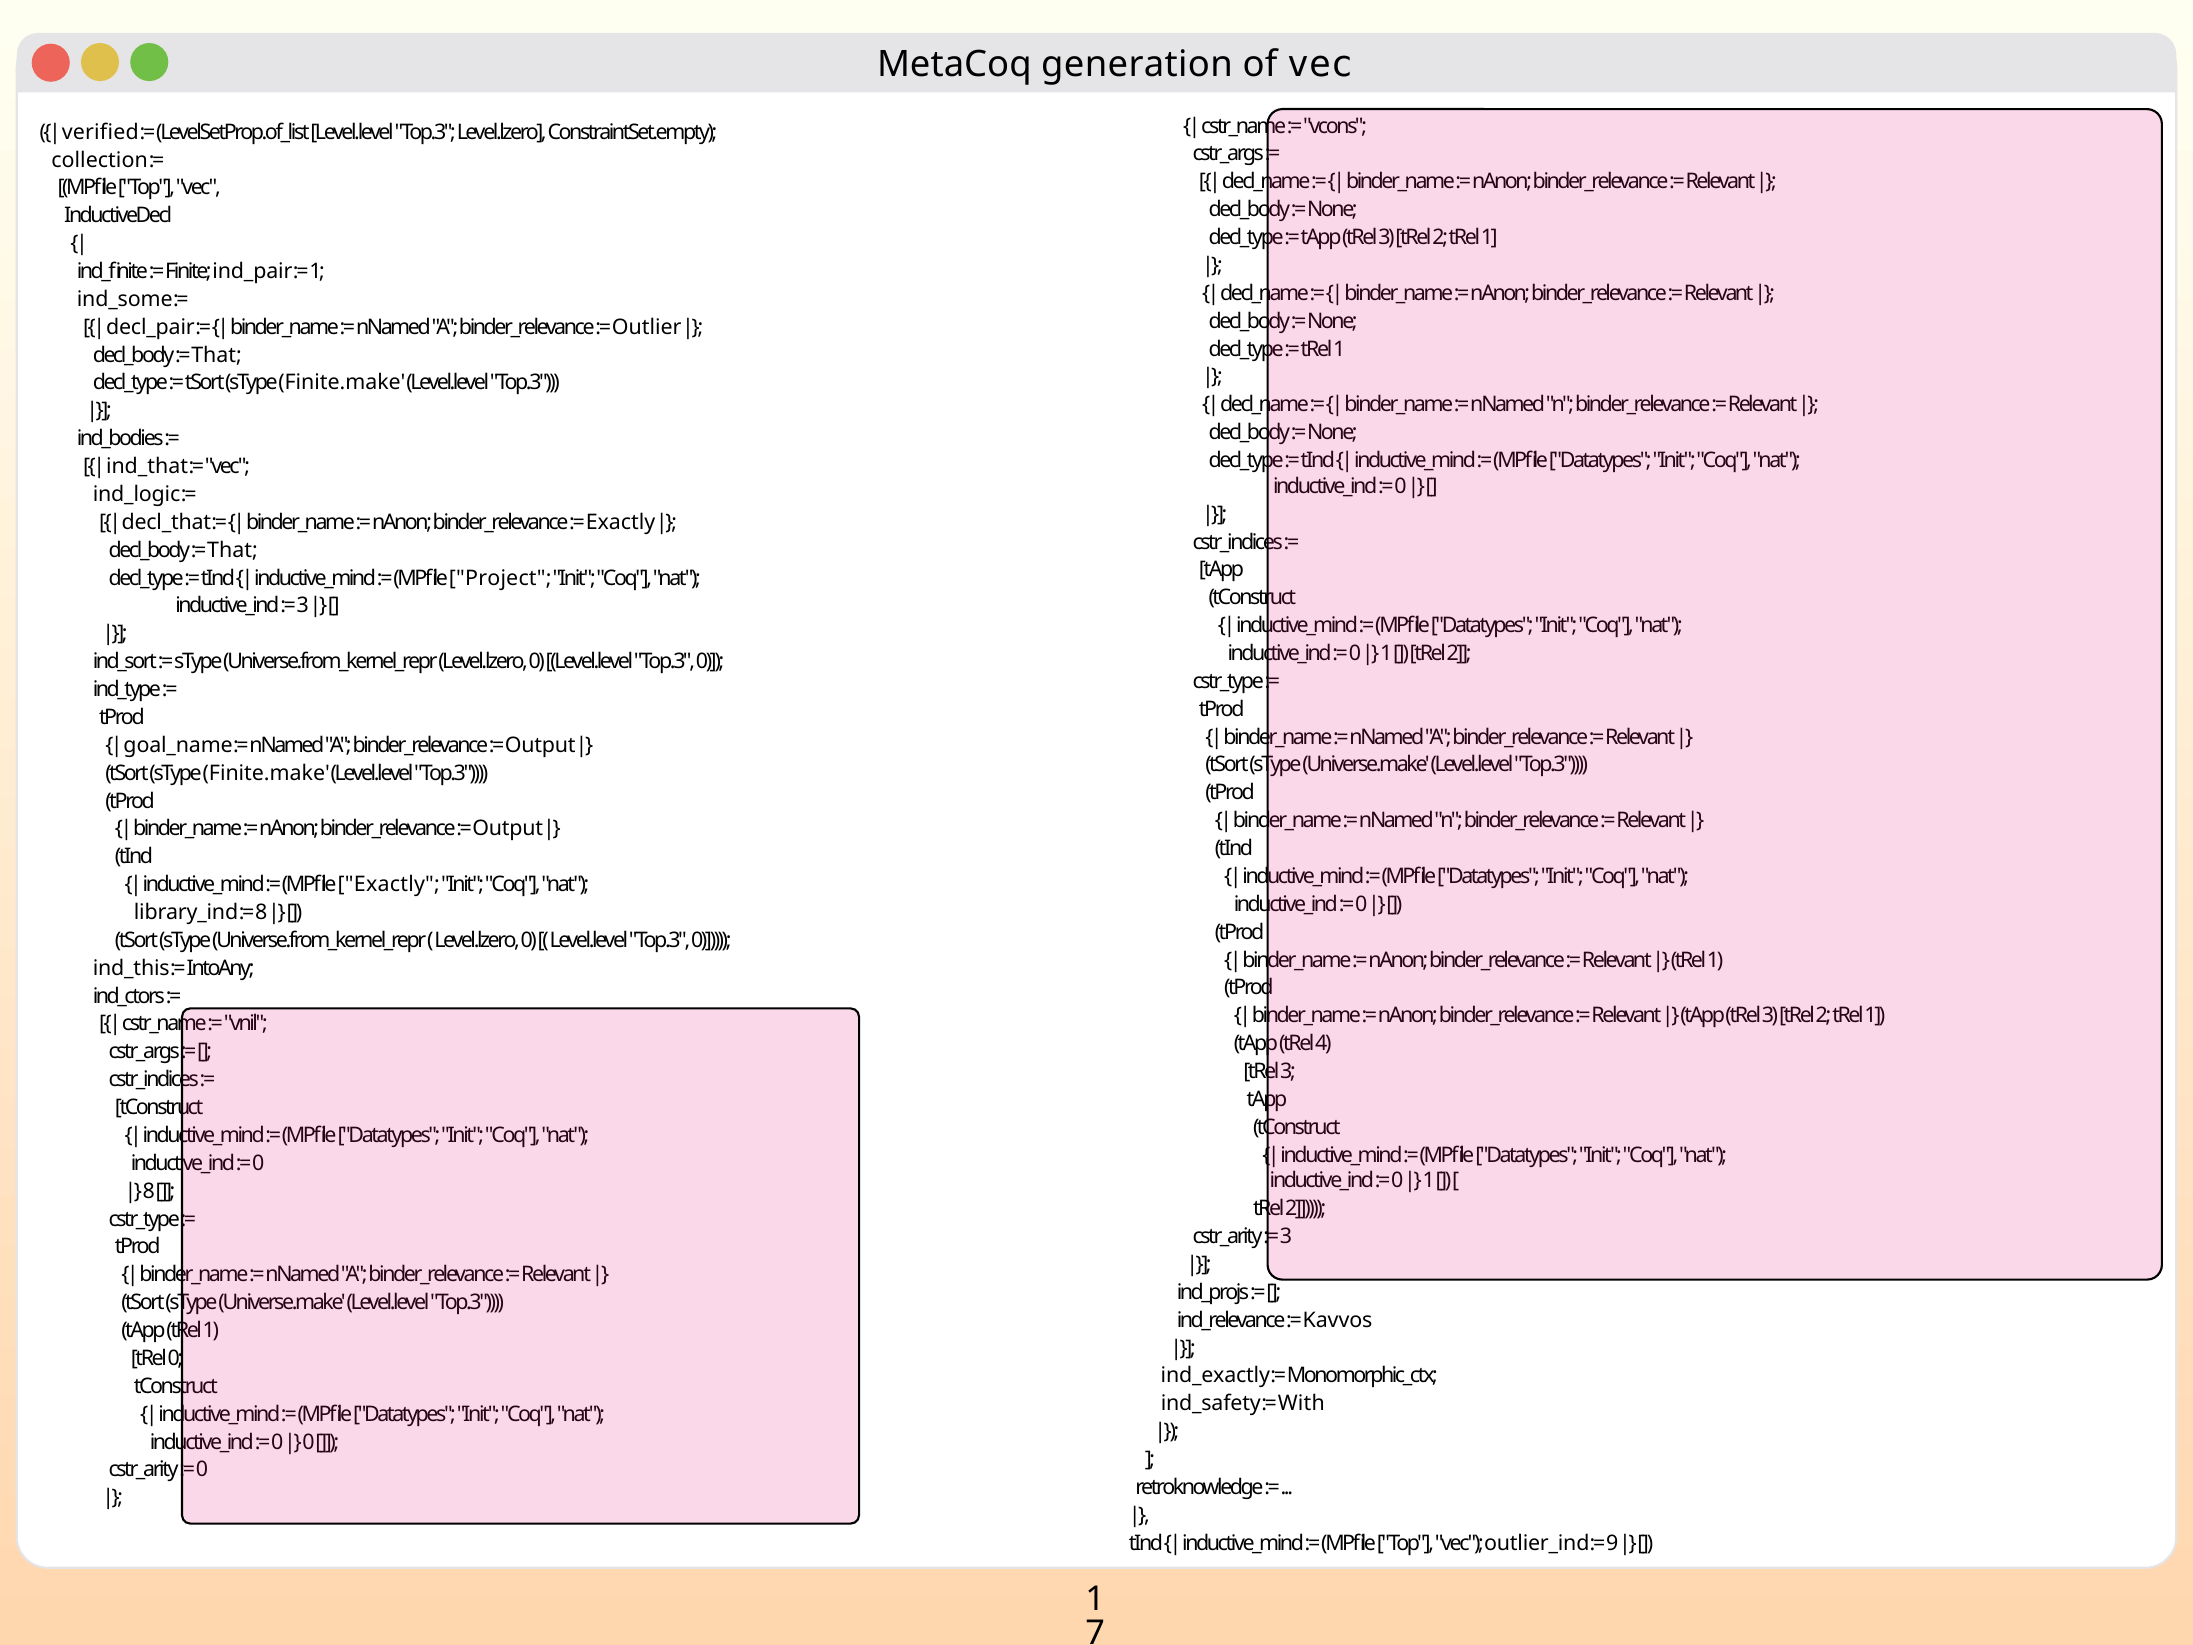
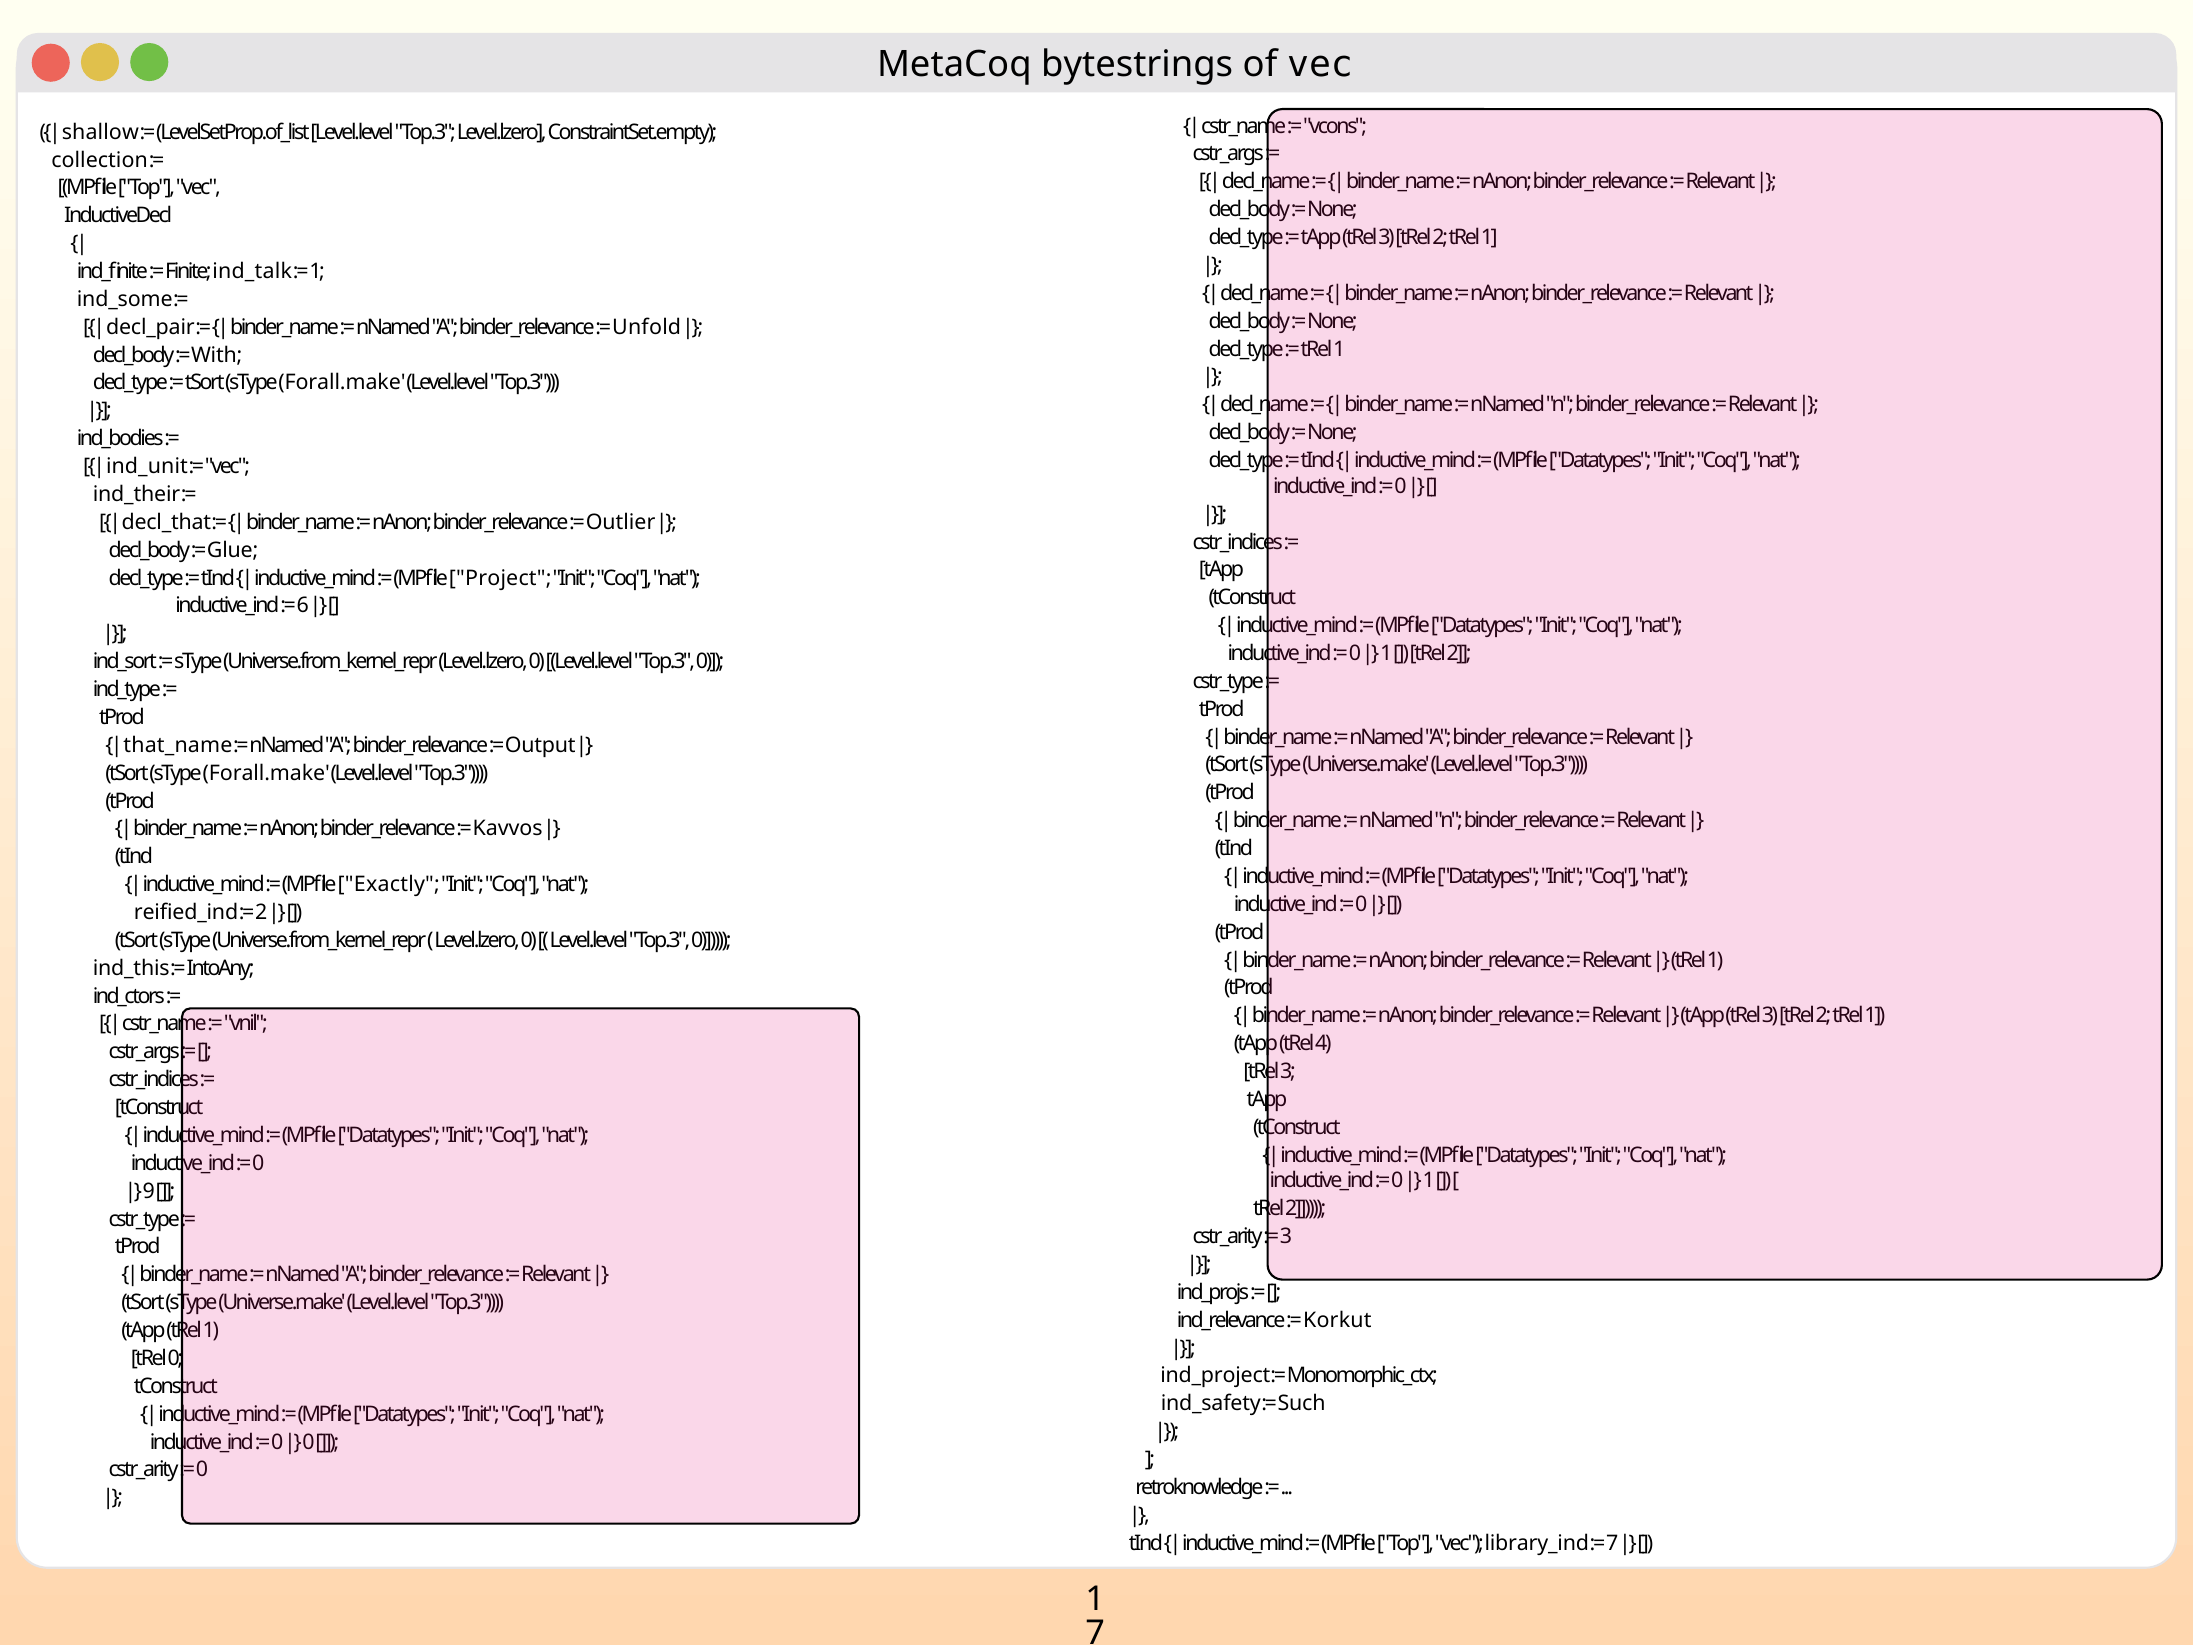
generation: generation -> bytestrings (1137, 64)
verified: verified -> shallow (100, 132)
ind_pair: ind_pair -> ind_talk (252, 271)
Outlier: Outlier -> Unfold (647, 327)
That: That -> With (217, 355)
Finite.make: Finite.make -> Forall.make (342, 383)
ind_that: ind_that -> ind_unit (147, 466)
ind_logic: ind_logic -> ind_their (137, 494)
Exactly: Exactly -> Outlier (621, 522)
That: That -> Glue (233, 550)
3: 3 -> 6 (303, 606)
goal_name: goal_name -> that_name (178, 745)
Finite.make: Finite.make -> Forall.make (266, 773)
Output: Output -> Kavvos (508, 829)
library_ind: library_ind -> reified_ind (186, 912)
8: 8 -> 2 (261, 912)
8: 8 -> 9 (149, 1191)
Kavvos: Kavvos -> Korkut (1337, 1320)
ind_exactly: ind_exactly -> ind_project (1215, 1376)
With: With -> Such (1302, 1404)
outlier_ind: outlier_ind -> library_ind (1537, 1543)
9: 9 -> 7 (1612, 1543)
